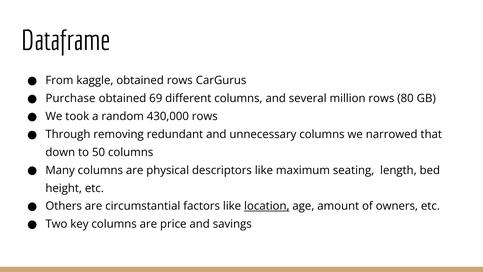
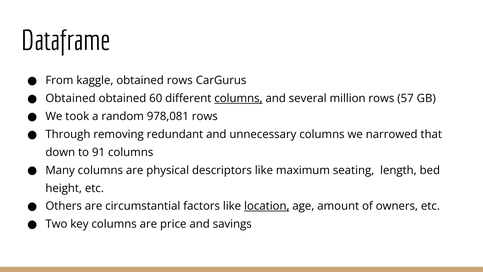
Purchase: Purchase -> Obtained (71, 98)
69: 69 -> 60 (156, 98)
columns underline: none -> present (238, 98)
80: 80 -> 57 (405, 98)
430,000: 430,000 -> 978,081 (168, 116)
50: 50 -> 91 (99, 152)
